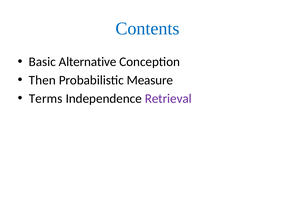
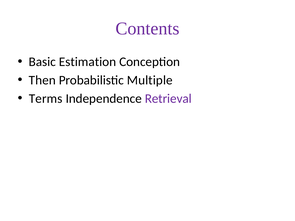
Contents colour: blue -> purple (147, 29)
Alternative: Alternative -> Estimation (88, 62)
Measure: Measure -> Multiple (150, 80)
